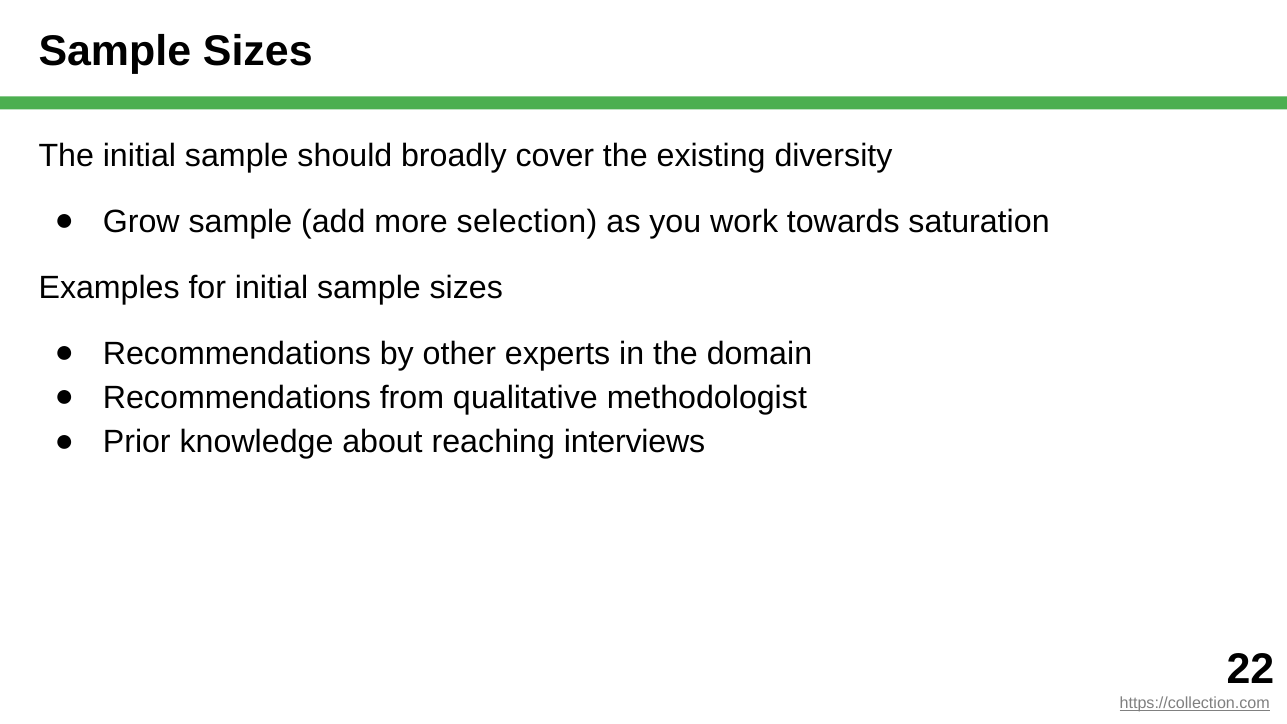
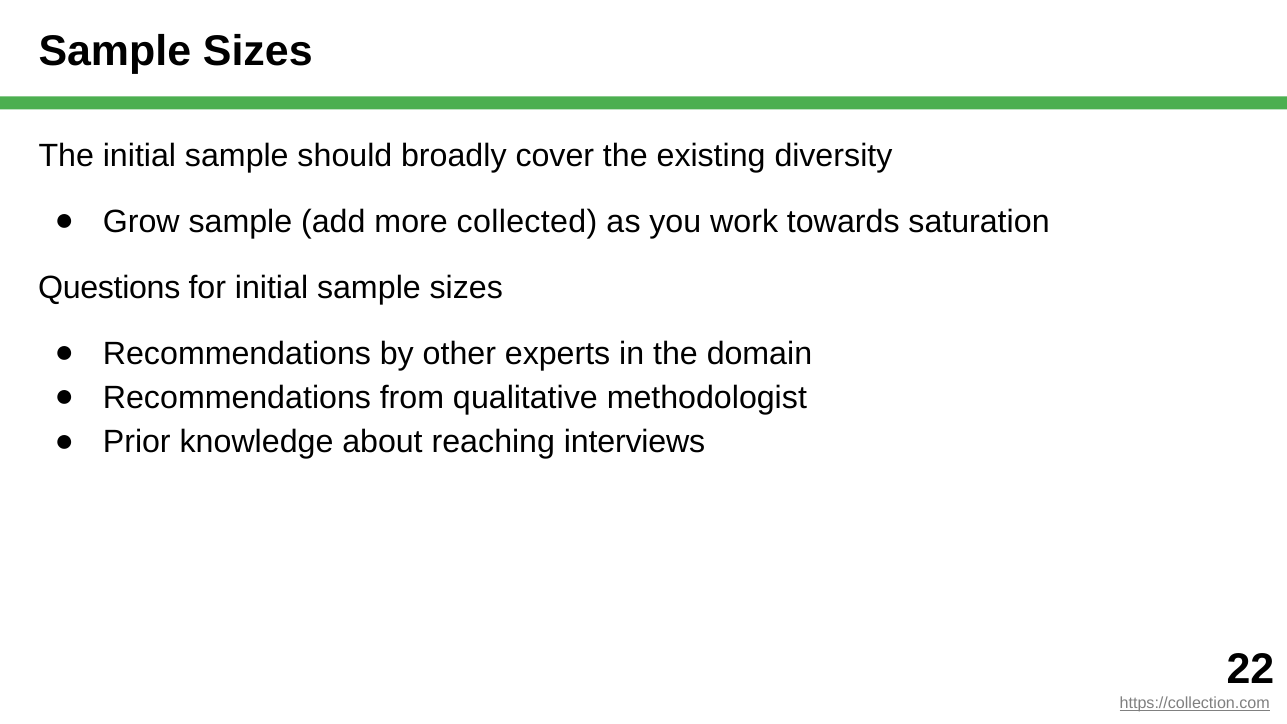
selection: selection -> collected (527, 222)
Examples: Examples -> Questions (109, 288)
